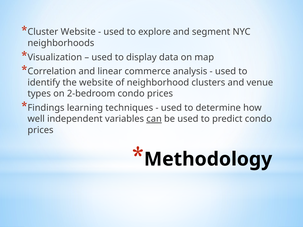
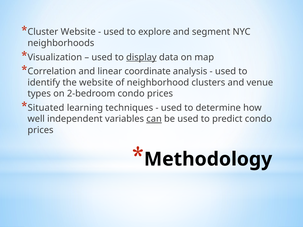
display underline: none -> present (141, 57)
commerce: commerce -> coordinate (148, 72)
Findings: Findings -> Situated (46, 108)
